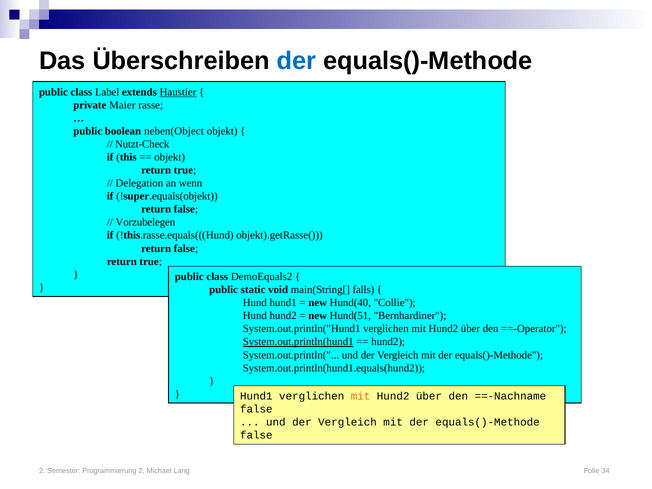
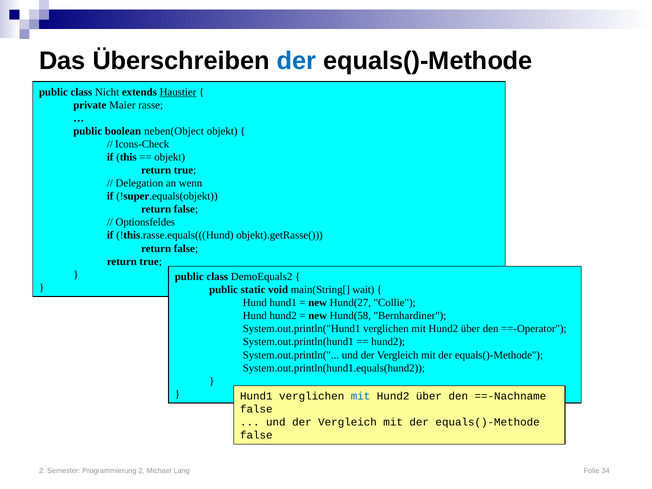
Label: Label -> Nicht (107, 92)
Nutzt-Check: Nutzt-Check -> Icons-Check (142, 144)
Vorzubelegen: Vorzubelegen -> Optionsfeldes (145, 222)
falls: falls -> wait (363, 290)
Hund(40: Hund(40 -> Hund(27 (350, 303)
Hund(51: Hund(51 -> Hund(58 (350, 316)
System.out.println(hund1 underline: present -> none (298, 342)
mit colour: orange -> blue (361, 396)
